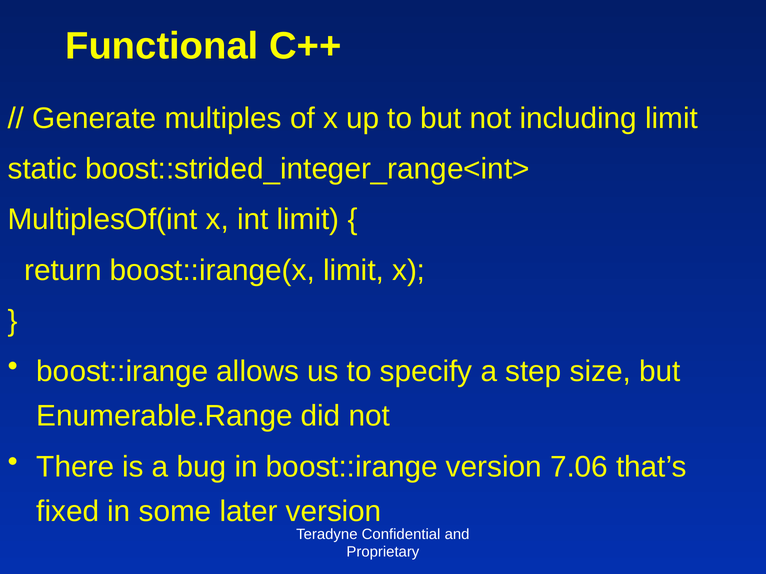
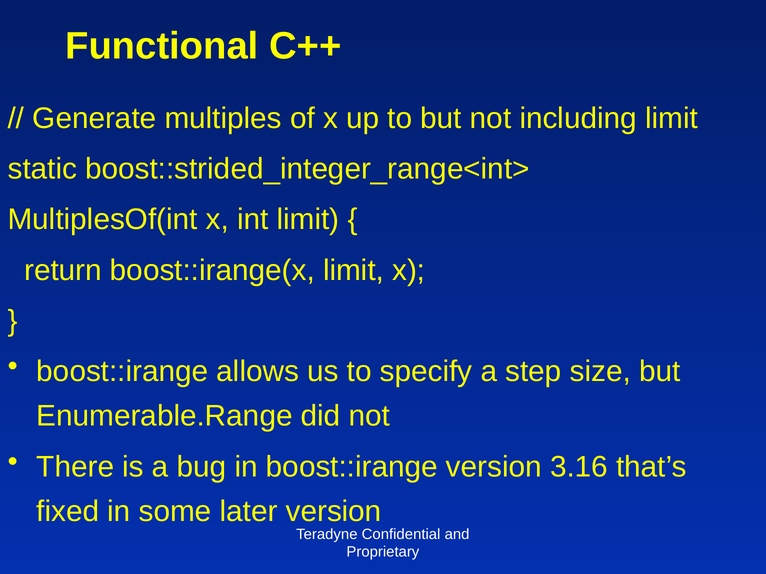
7.06: 7.06 -> 3.16 (579, 467)
